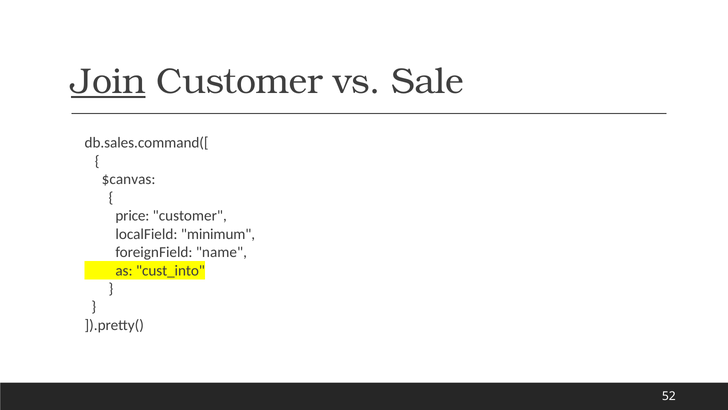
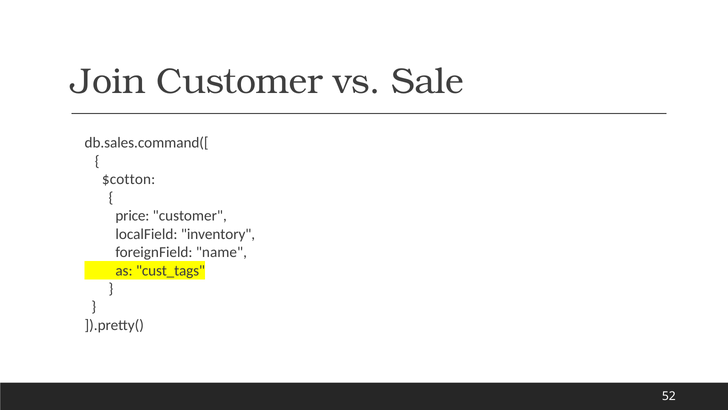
Join underline: present -> none (108, 82)
$canvas: $canvas -> $cotton (129, 179)
minimum: minimum -> inventory (218, 234)
cust_into: cust_into -> cust_tags (171, 270)
